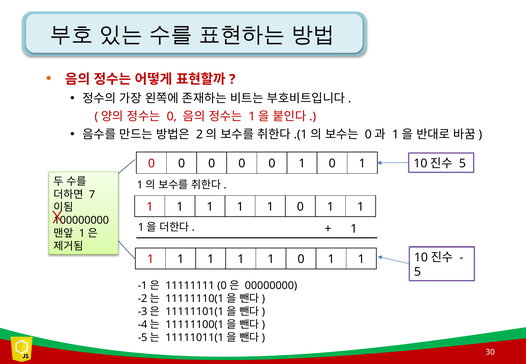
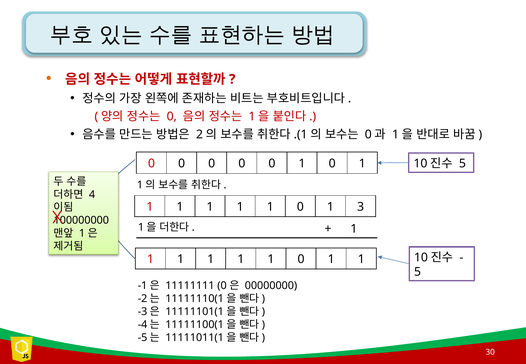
7: 7 -> 4 (92, 195)
1: 1 -> 3 (361, 207)
